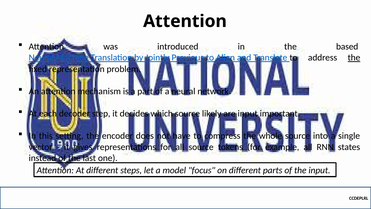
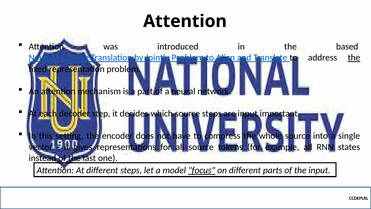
Jointly Previous: Previous -> Problem (188, 58)
source likely: likely -> steps (212, 113)
focus underline: none -> present (202, 170)
